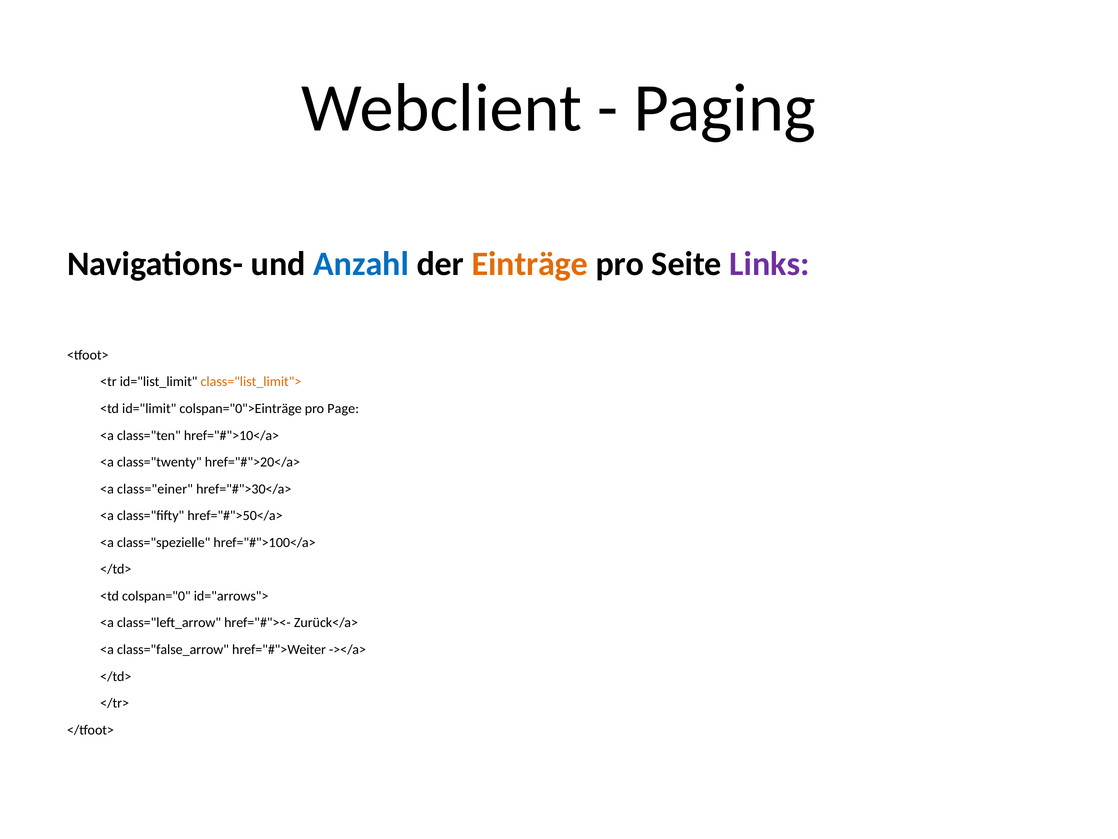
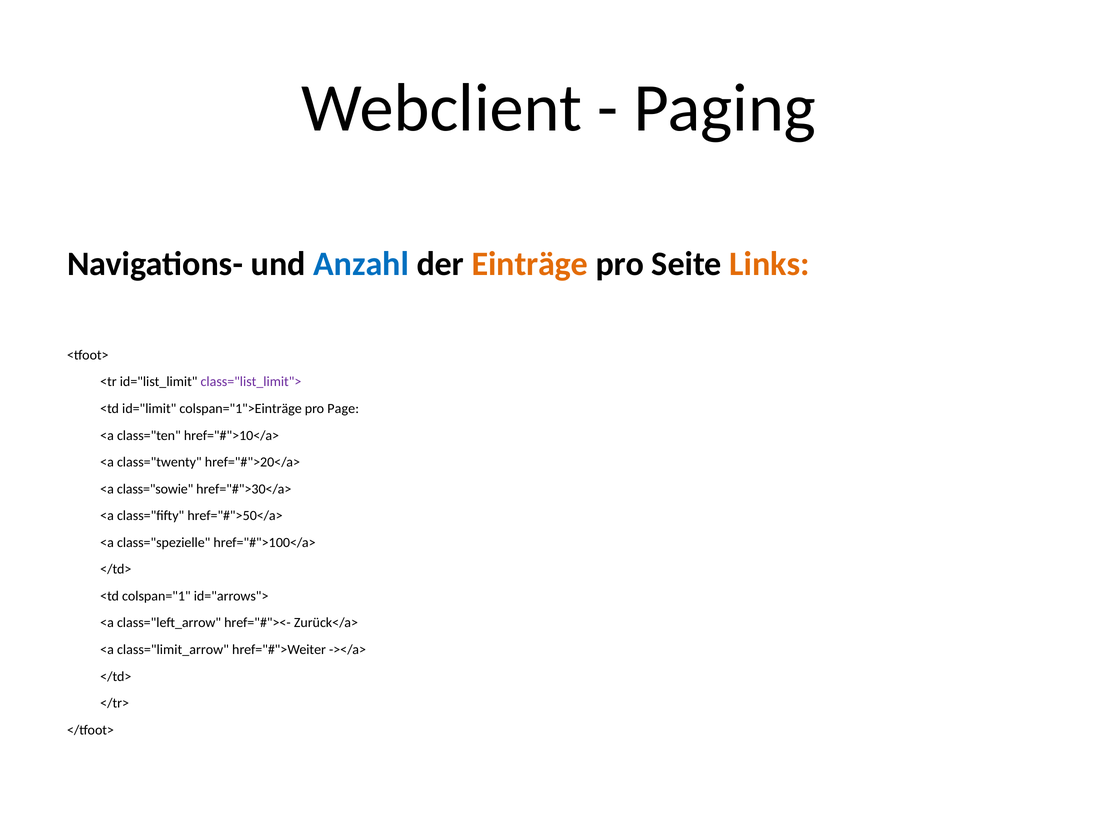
Links colour: purple -> orange (770, 264)
class="list_limit"> colour: orange -> purple (251, 382)
colspan="0">Einträge: colspan="0">Einträge -> colspan="1">Einträge (241, 408)
class="einer: class="einer -> class="sowie (155, 489)
colspan="0: colspan="0 -> colspan="1 (156, 596)
class="false_arrow: class="false_arrow -> class="limit_arrow (173, 649)
